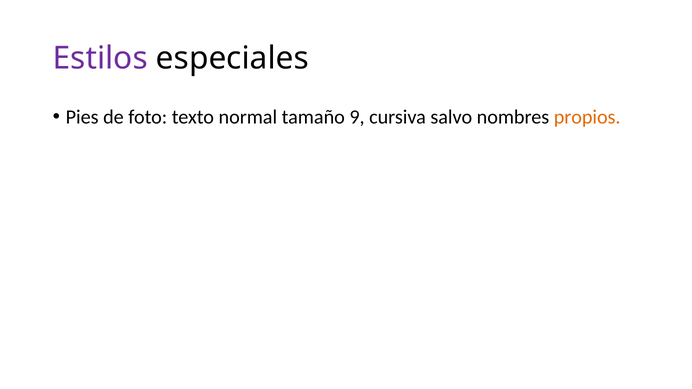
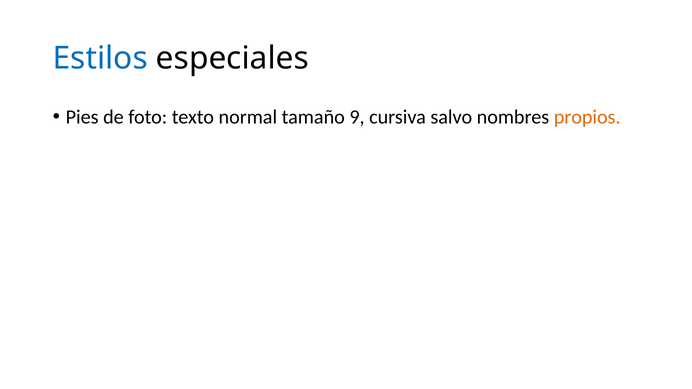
Estilos colour: purple -> blue (100, 58)
